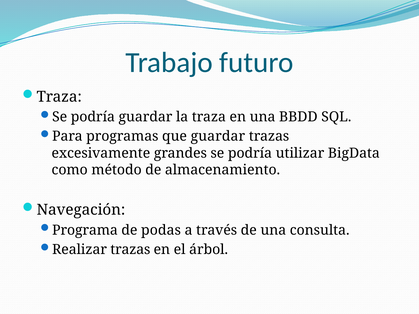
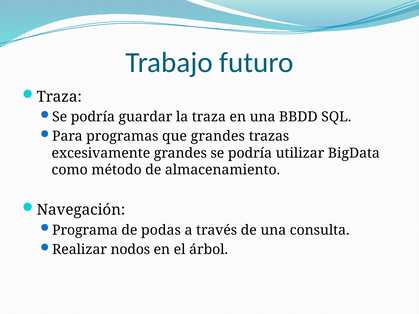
que guardar: guardar -> grandes (218, 136)
Realizar trazas: trazas -> nodos (130, 250)
